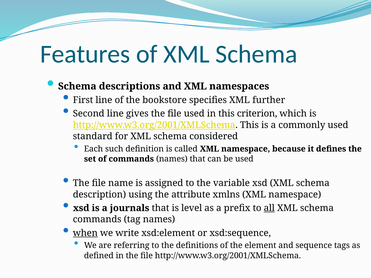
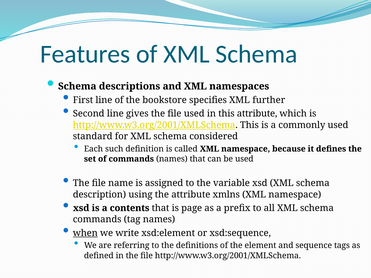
this criterion: criterion -> attribute (257, 114)
journals: journals -> contents (130, 208)
level: level -> page (192, 208)
all underline: present -> none (269, 208)
